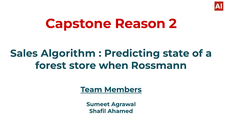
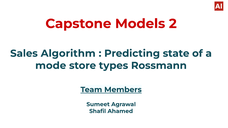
Reason: Reason -> Models (140, 24)
forest: forest -> mode (51, 66)
when: when -> types (114, 66)
